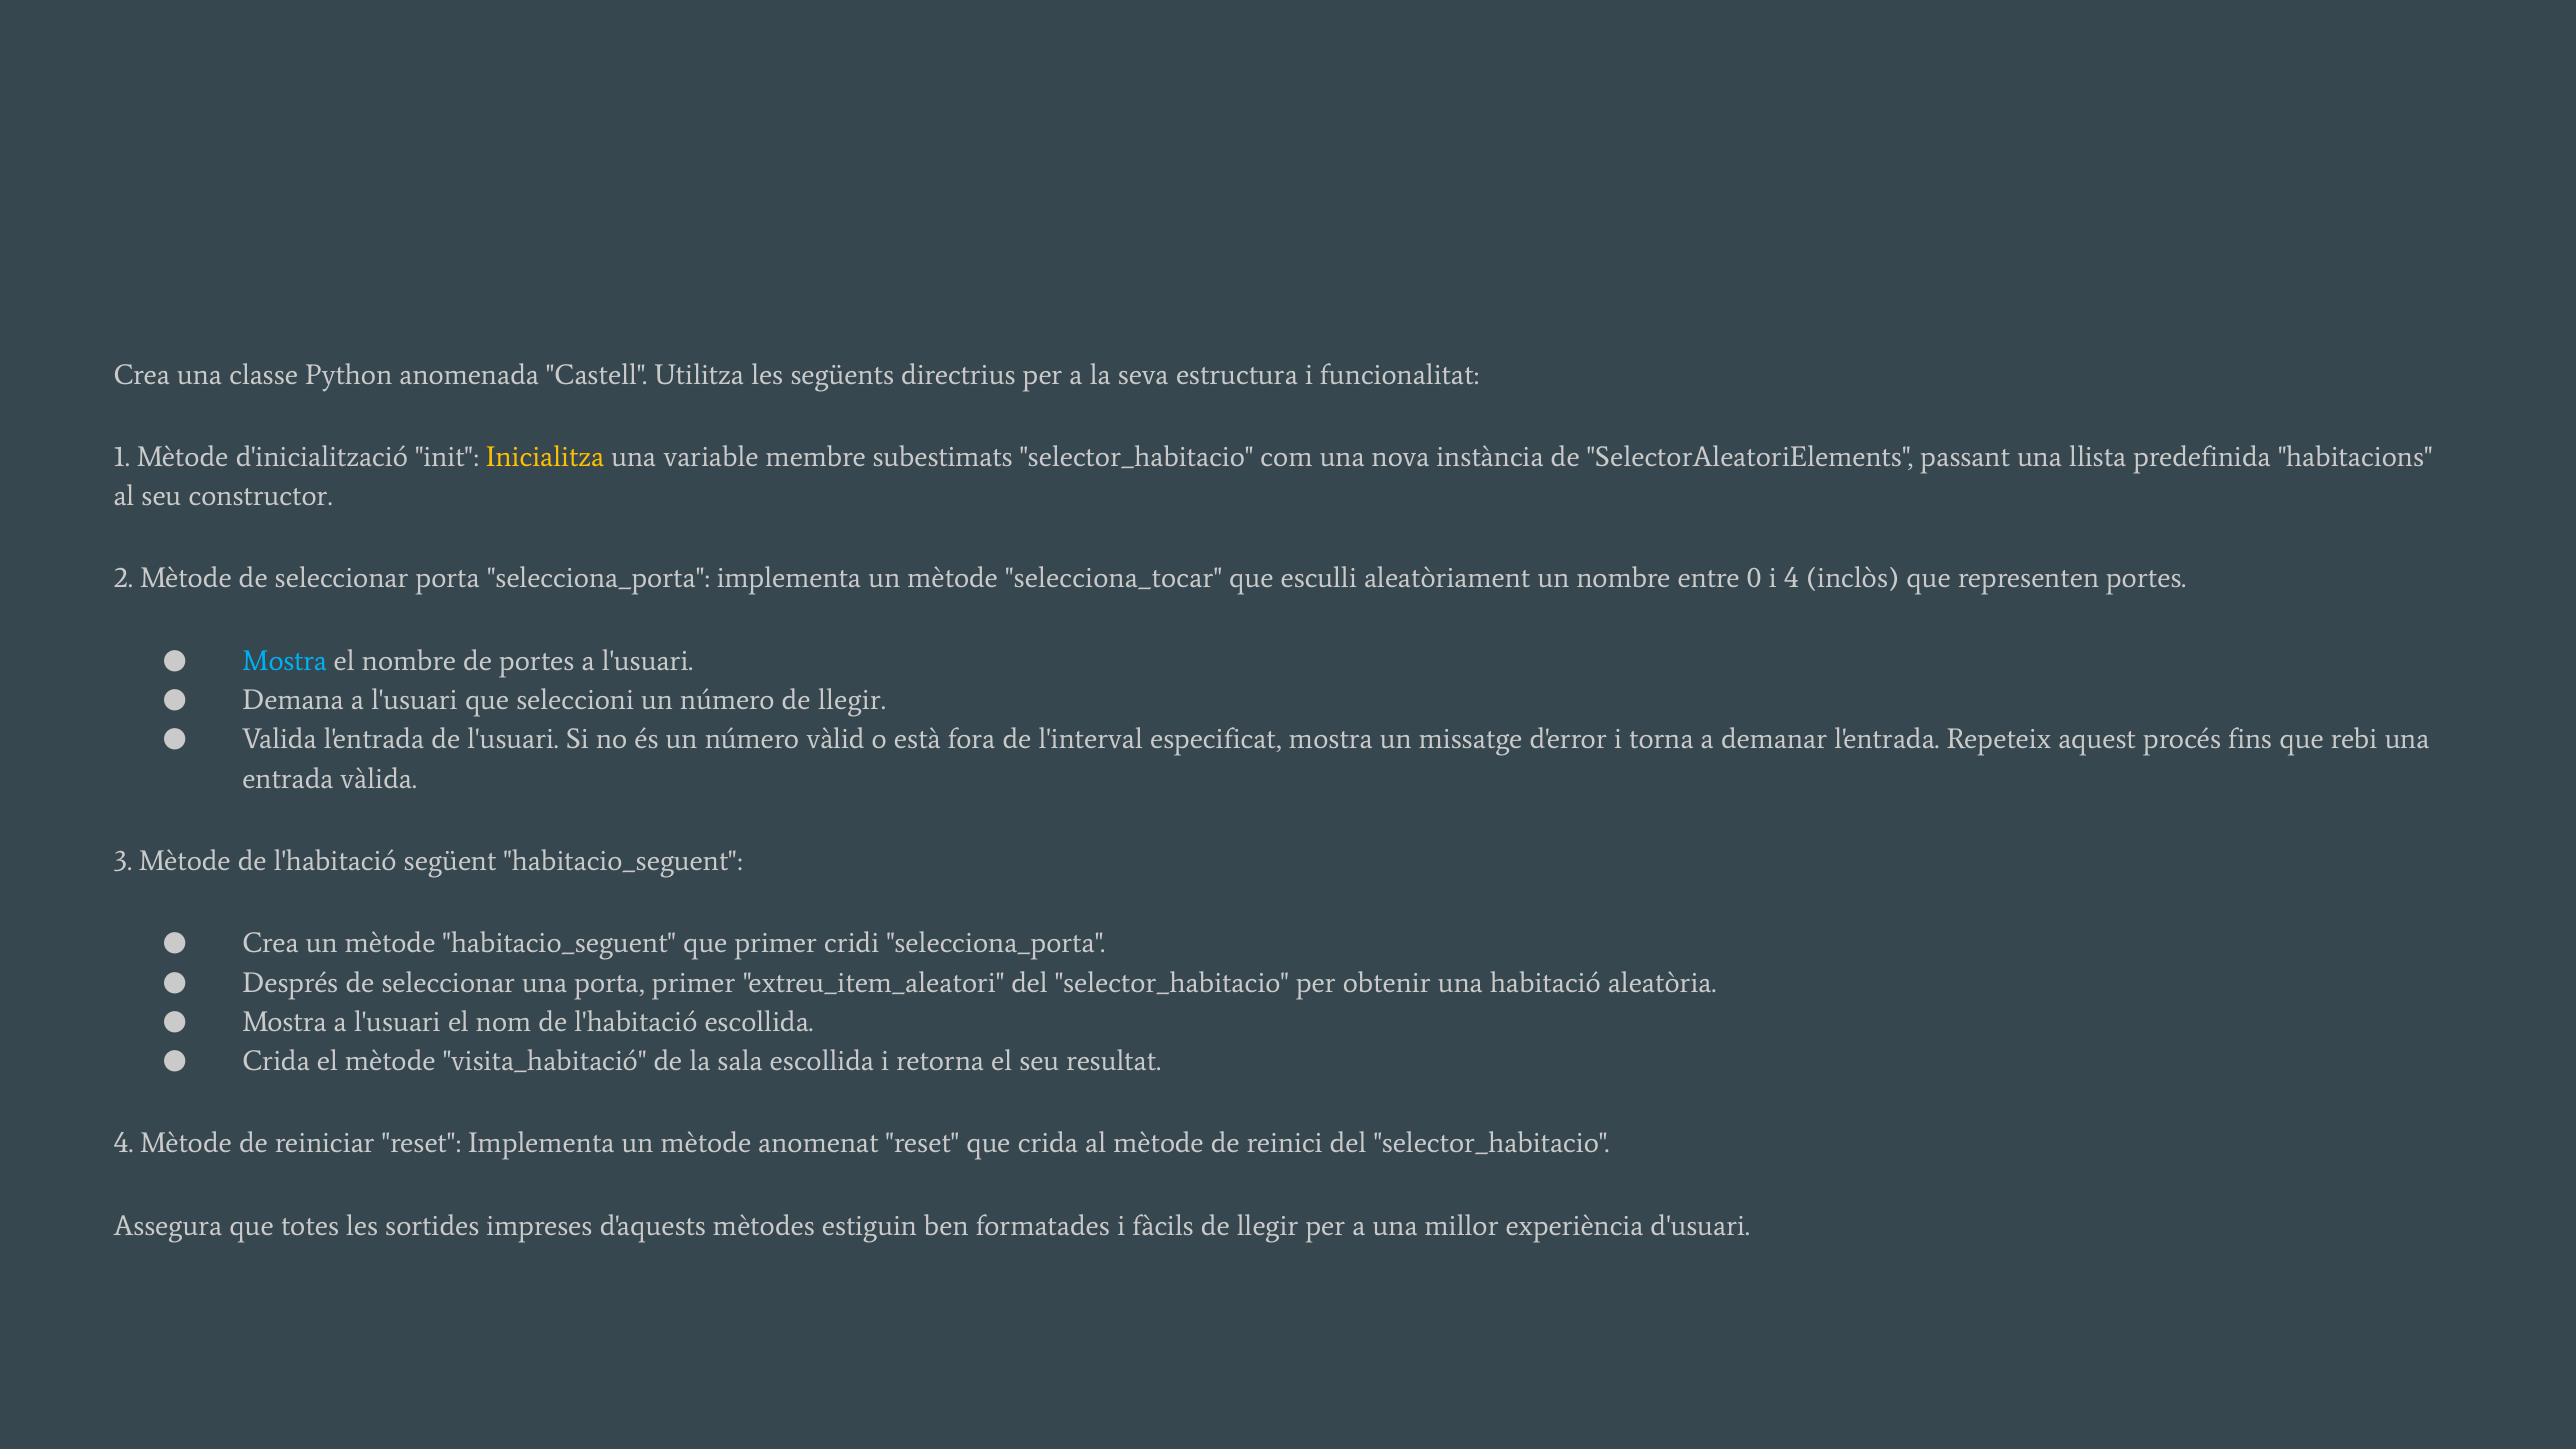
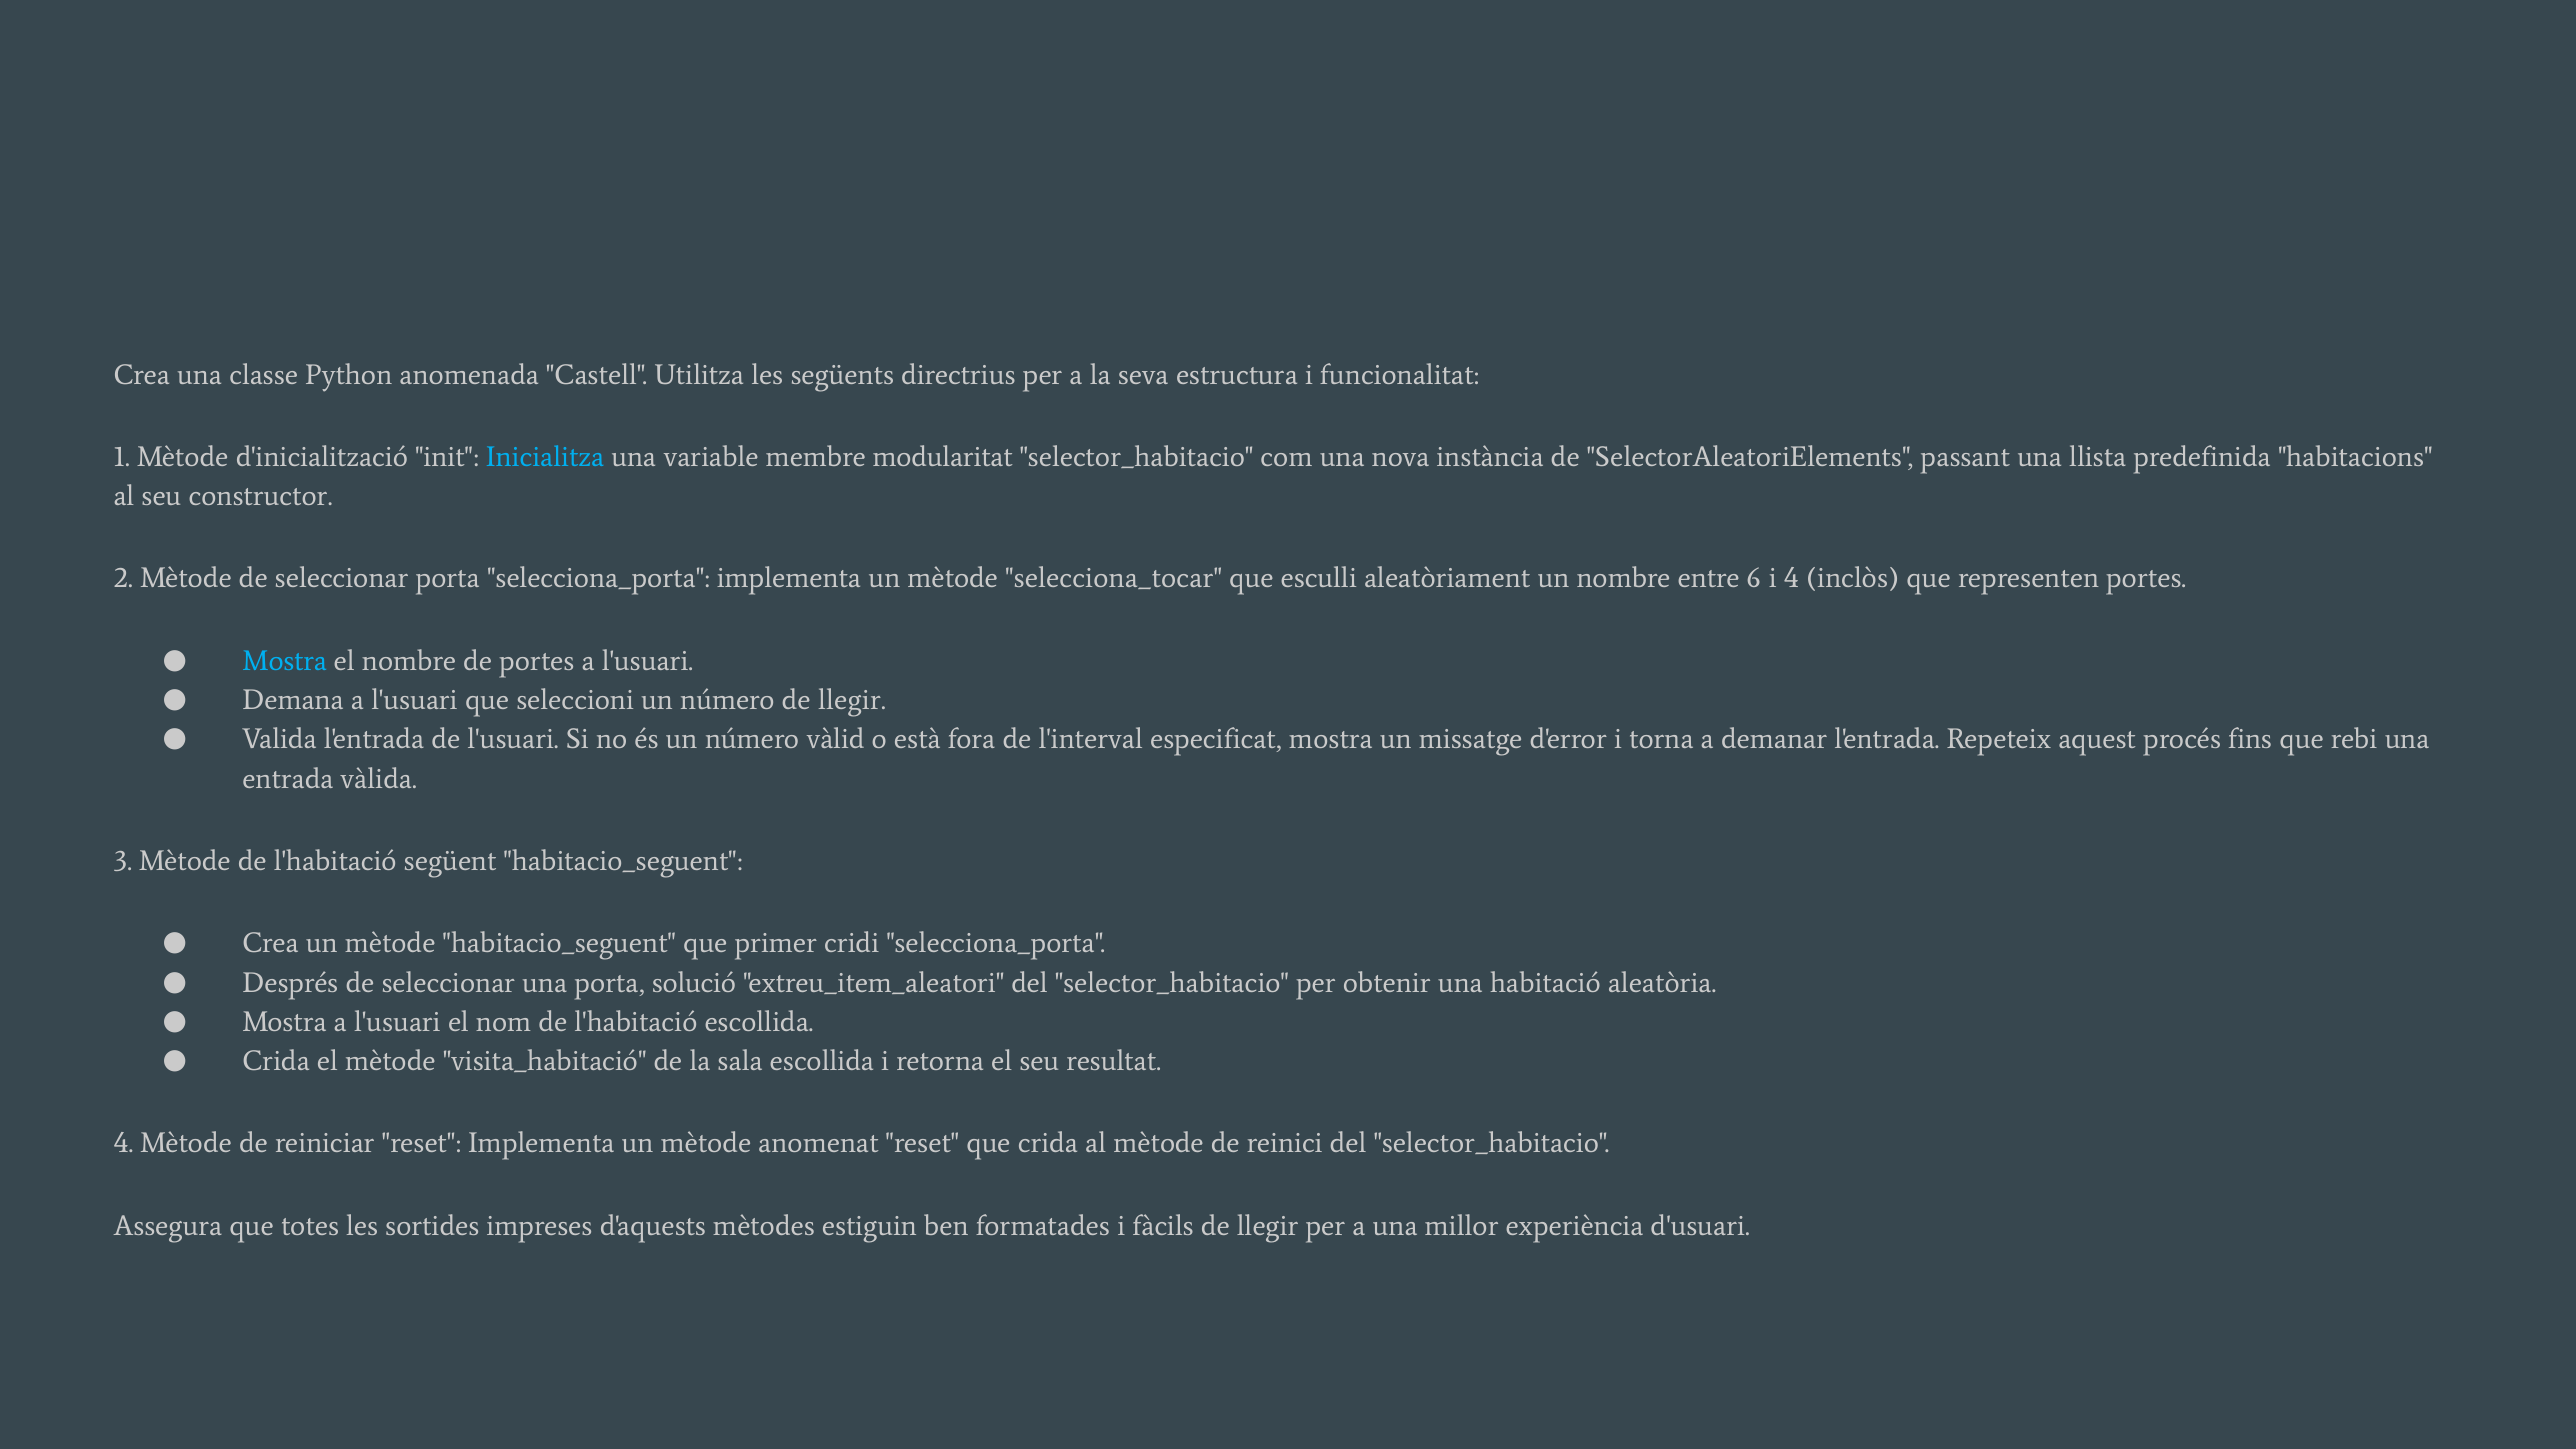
Inicialitza colour: yellow -> light blue (545, 457)
subestimats: subestimats -> modularitat (943, 457)
0: 0 -> 6 (1754, 578)
porta primer: primer -> solució (694, 983)
